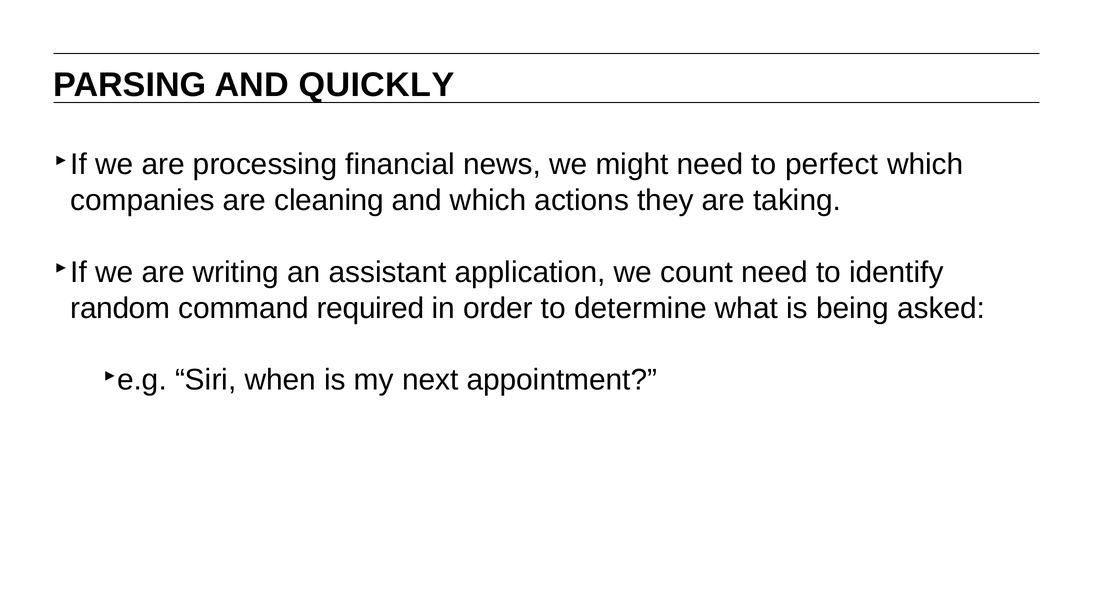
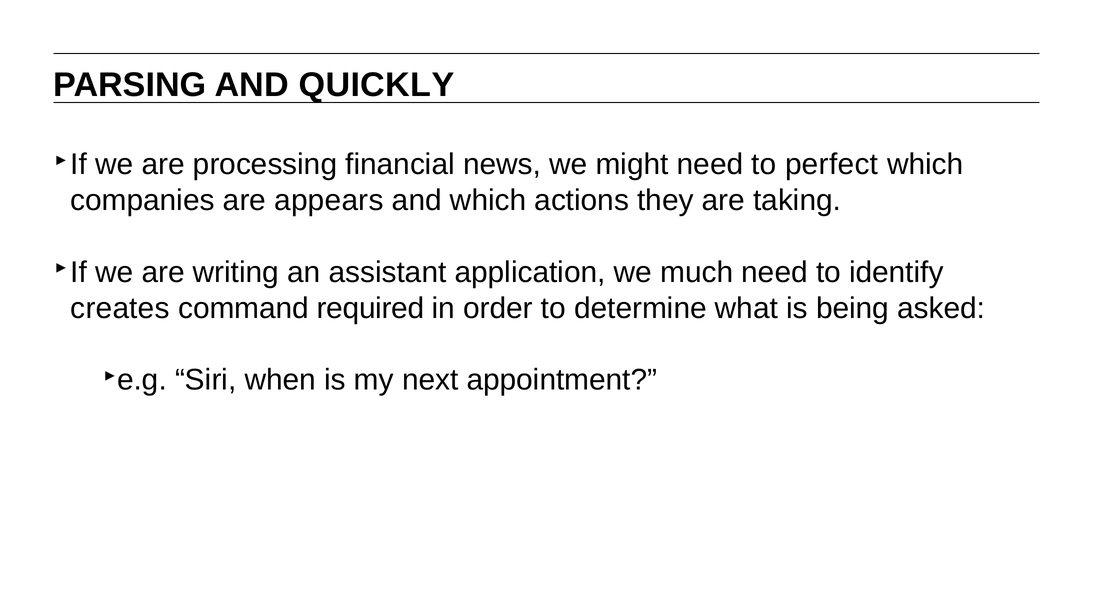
cleaning: cleaning -> appears (329, 200)
count: count -> much (697, 272)
random: random -> creates (120, 308)
